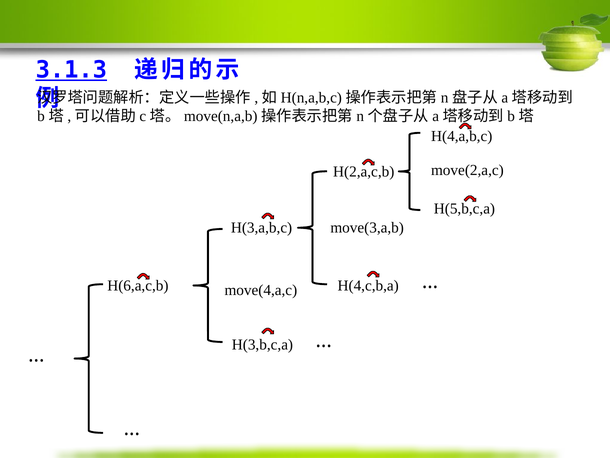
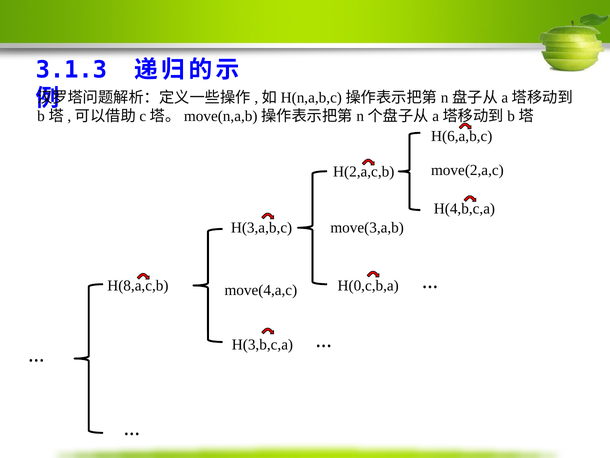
3.1.3 underline: present -> none (71, 70)
H(4,a,b,c: H(4,a,b,c -> H(6,a,b,c (462, 136)
H(5,b,c,a: H(5,b,c,a -> H(4,b,c,a (464, 208)
H(6,a,c,b: H(6,a,c,b -> H(8,a,c,b (138, 285)
H(4,c,b,a: H(4,c,b,a -> H(0,c,b,a (368, 285)
